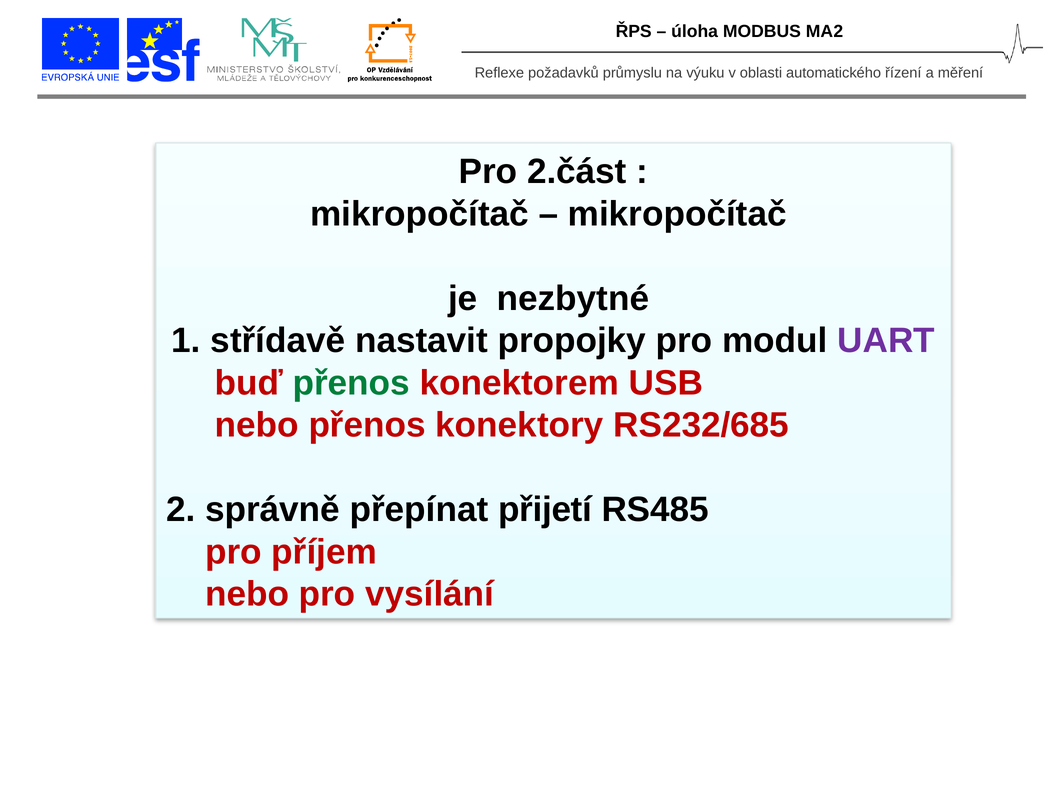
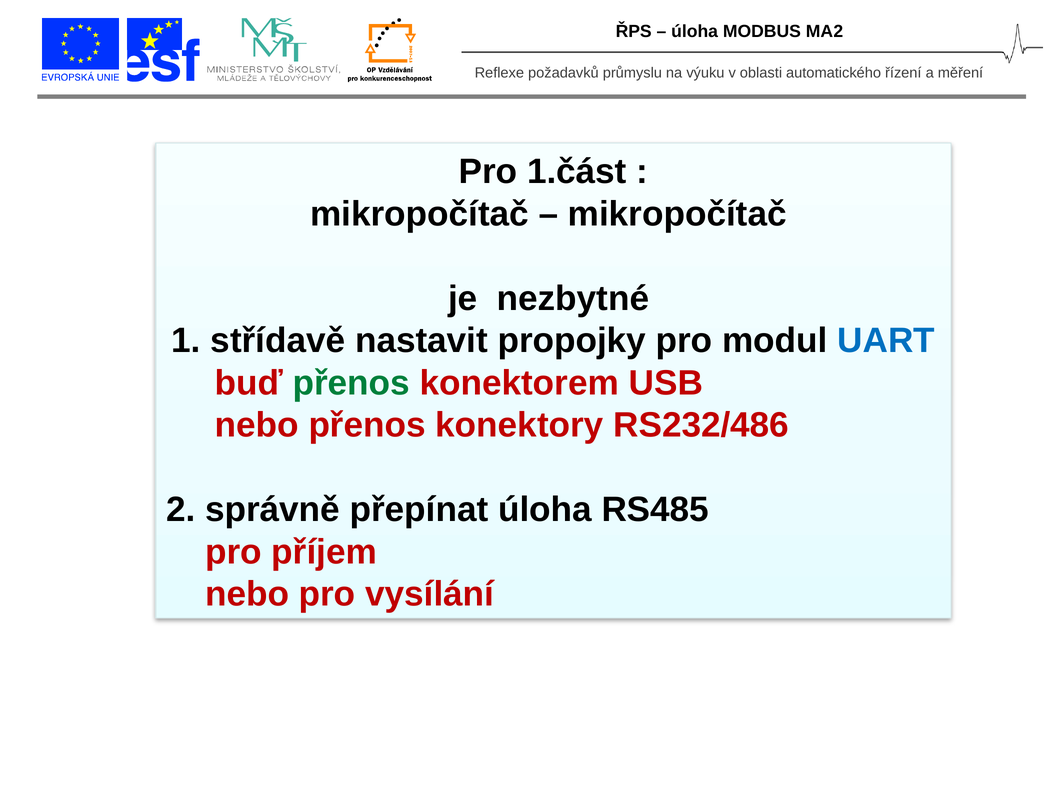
2.část: 2.část -> 1.část (577, 172)
UART colour: purple -> blue (886, 340)
RS232/685: RS232/685 -> RS232/486 (701, 425)
přepínat přijetí: přijetí -> úloha (545, 509)
